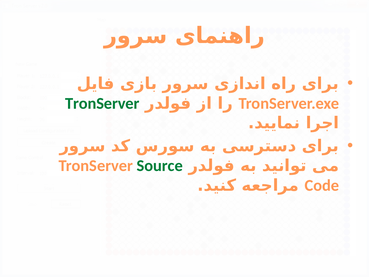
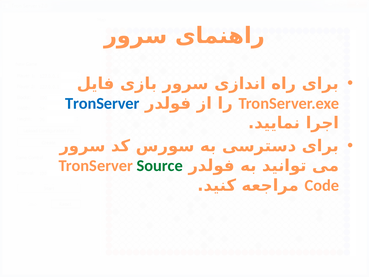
TronServer colour: green -> blue (102, 103)
